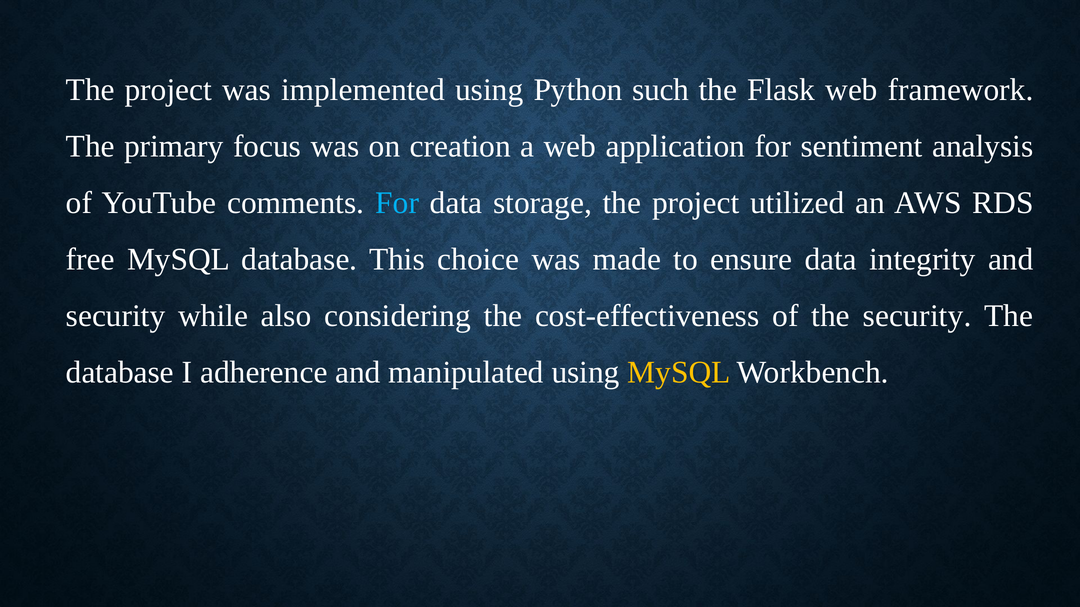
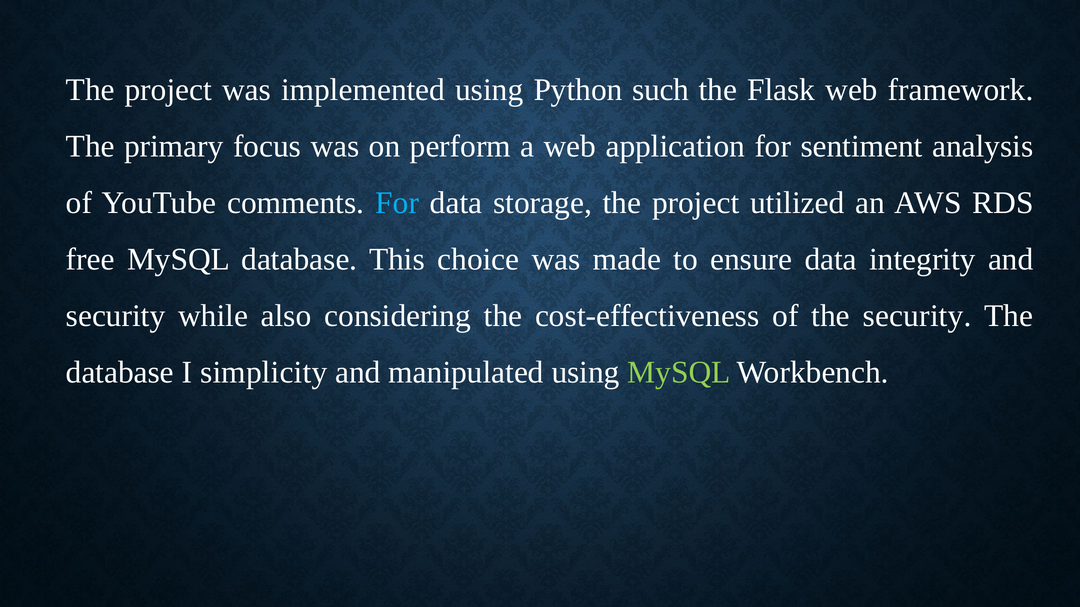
creation: creation -> perform (460, 147)
adherence: adherence -> simplicity (264, 373)
MySQL colour: yellow -> light green (679, 373)
